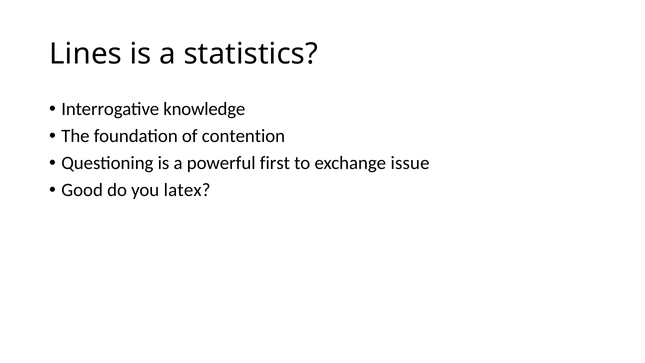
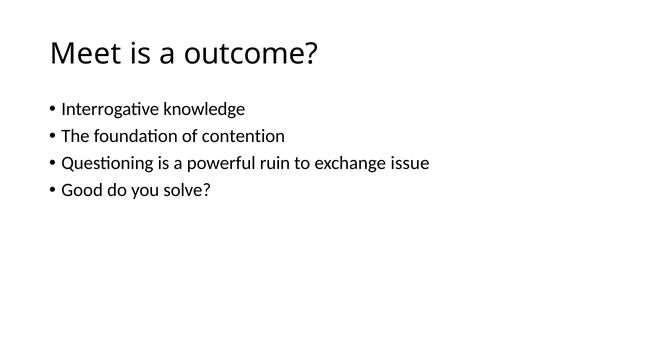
Lines: Lines -> Meet (86, 54)
statistics: statistics -> outcome (251, 54)
first: first -> ruin (275, 163)
latex: latex -> solve (187, 190)
